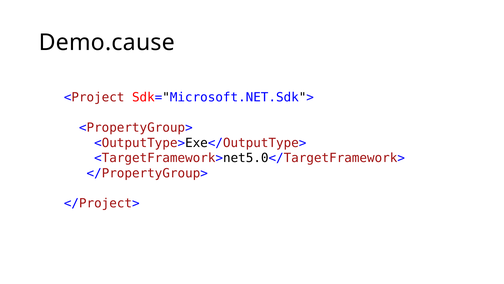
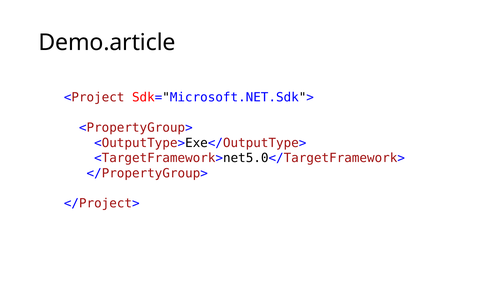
Demo.cause: Demo.cause -> Demo.article (107, 42)
